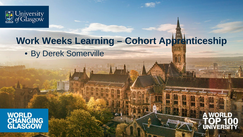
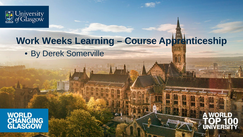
Cohort: Cohort -> Course (141, 41)
